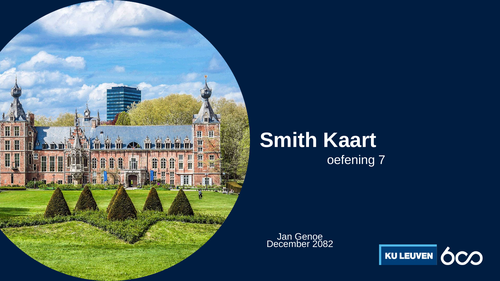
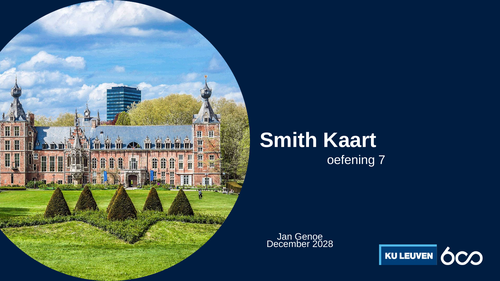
2082: 2082 -> 2028 (323, 244)
